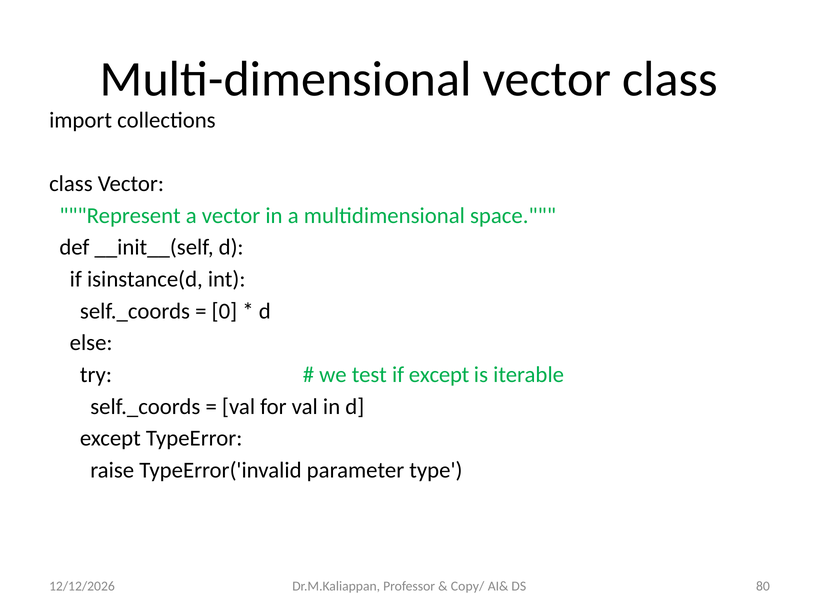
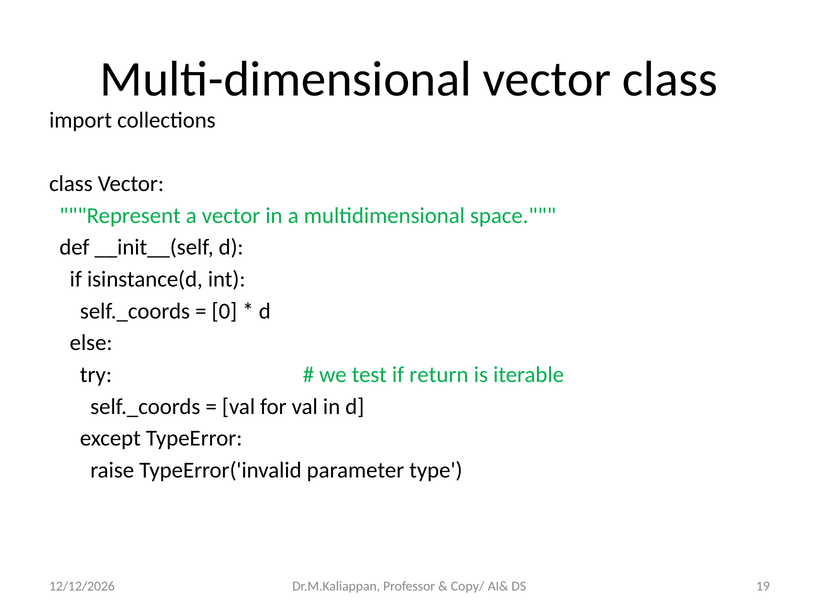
if except: except -> return (439, 375)
80: 80 -> 19 (763, 586)
